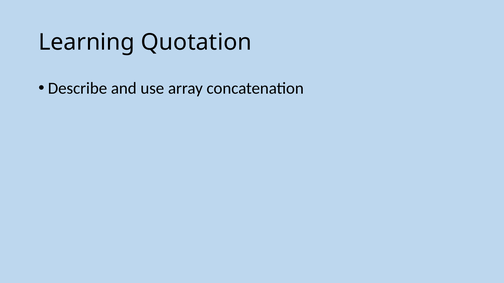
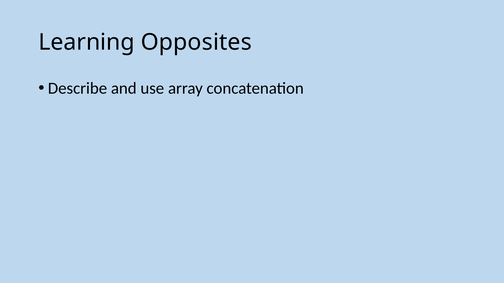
Quotation: Quotation -> Opposites (196, 42)
